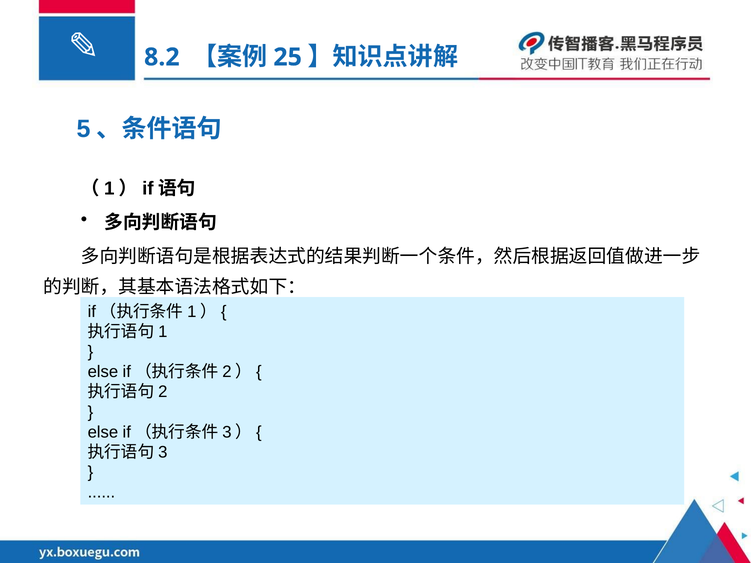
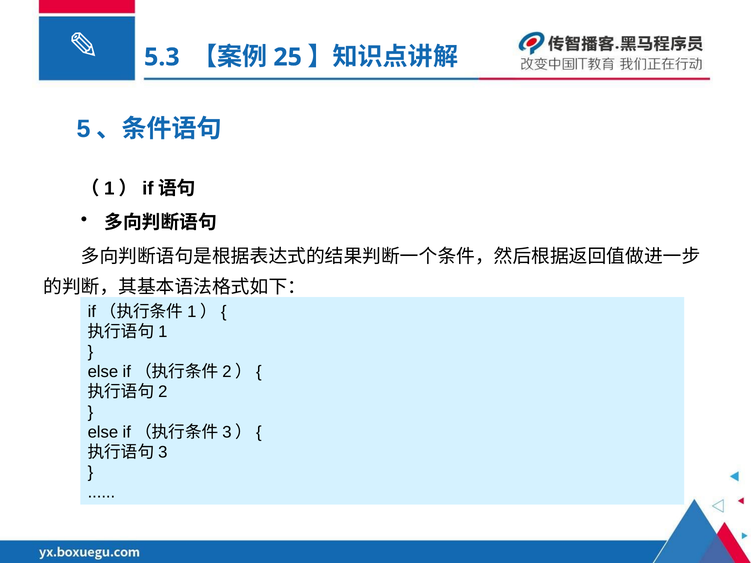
8.2: 8.2 -> 5.3 (162, 57)
